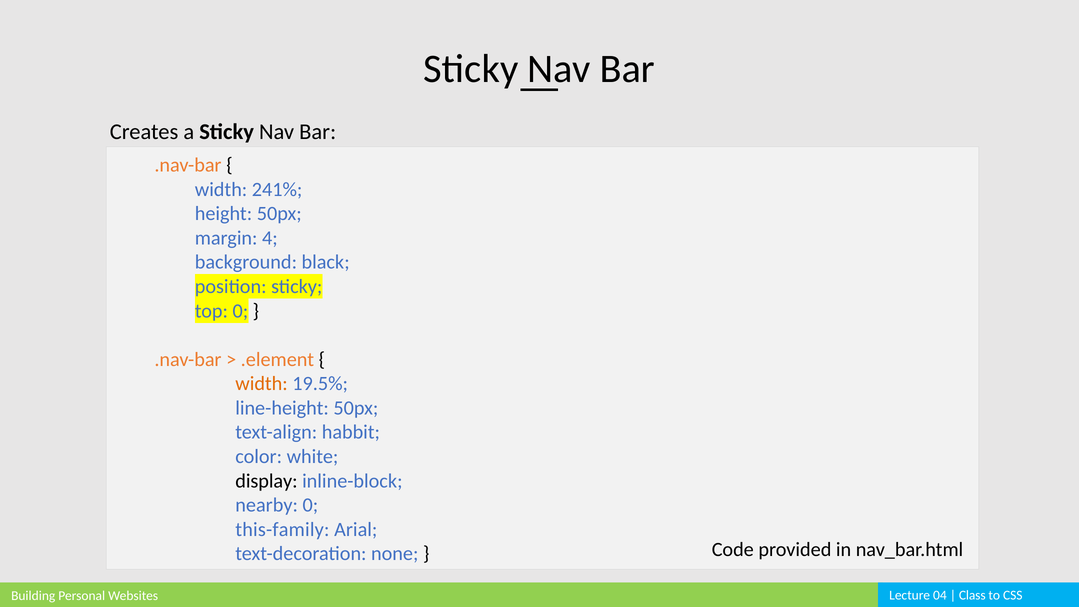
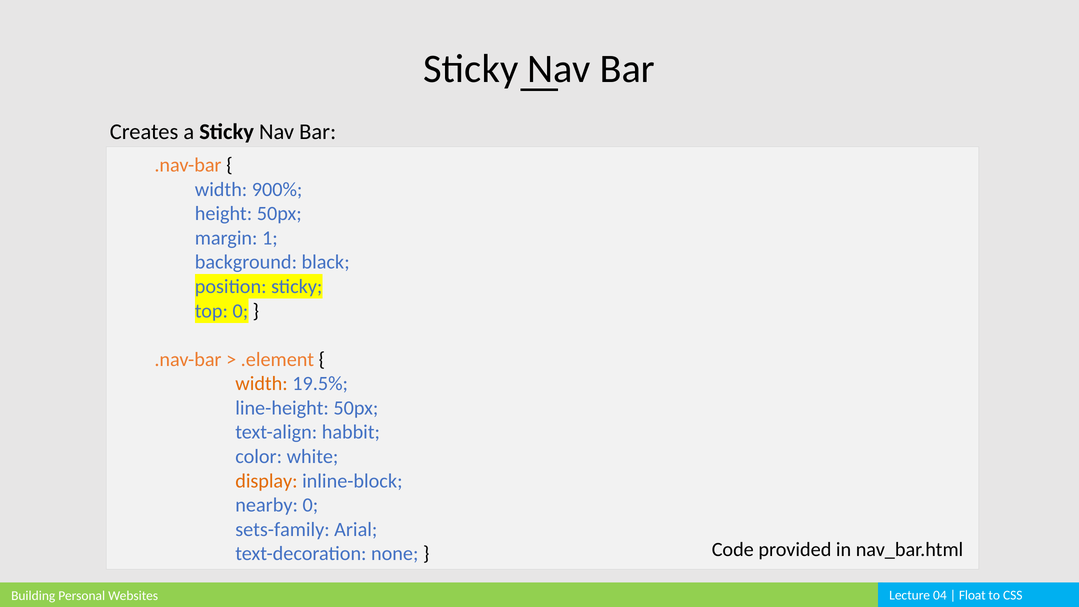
241%: 241% -> 900% (277, 189)
4: 4 -> 1 (270, 238)
display colour: black -> orange (266, 481)
this-family: this-family -> sets-family (283, 529)
Class: Class -> Float (972, 595)
